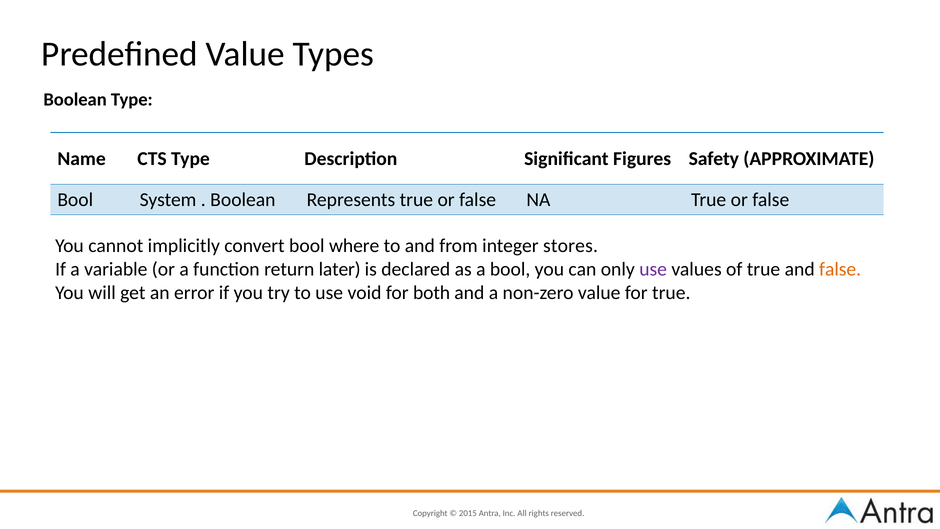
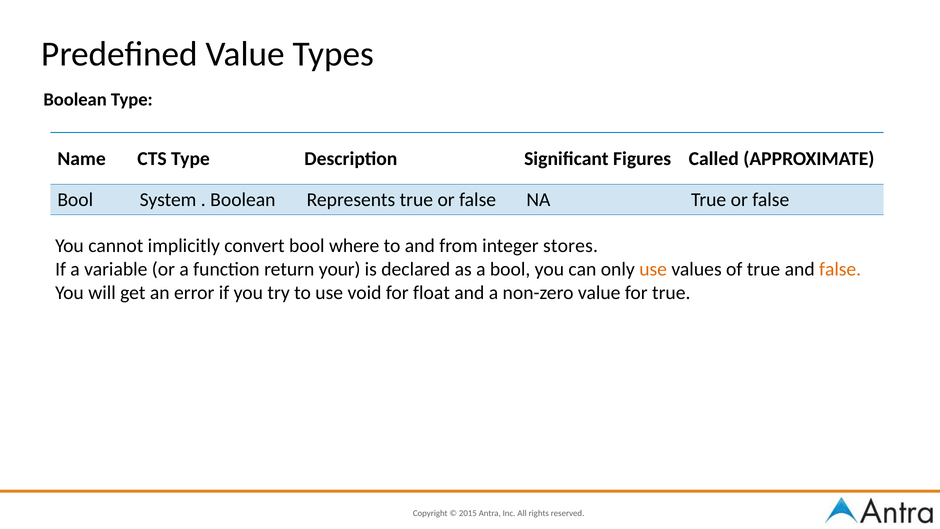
Safety: Safety -> Called (714, 159)
later: later -> your (340, 269)
use colour: purple -> orange (653, 269)
both: both -> float (431, 293)
